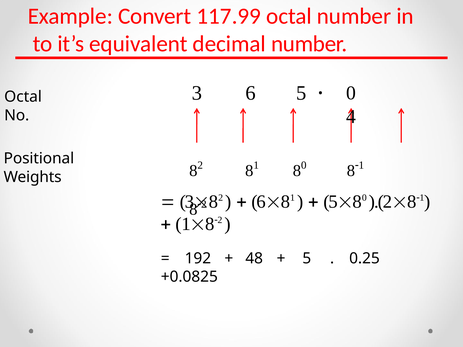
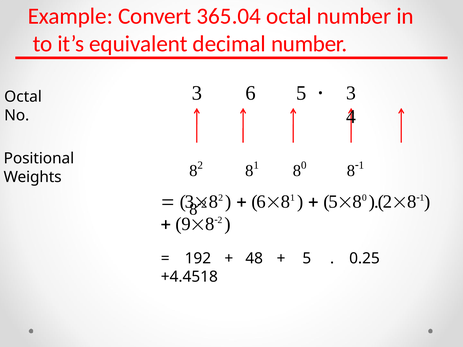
117.99: 117.99 -> 365.04 (229, 16)
0: 0 -> 3 (351, 93)
1: 1 -> 9 (183, 224)
+0.0825: +0.0825 -> +4.4518 (189, 277)
